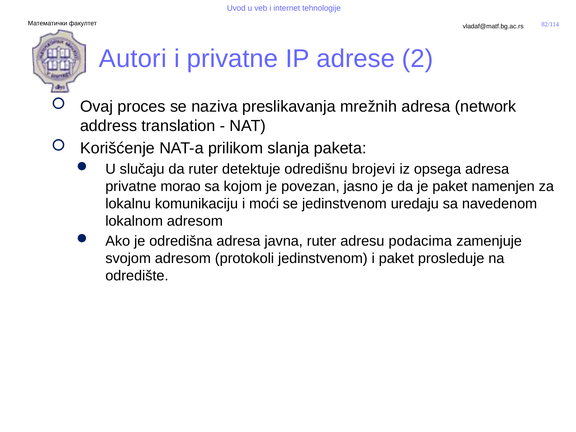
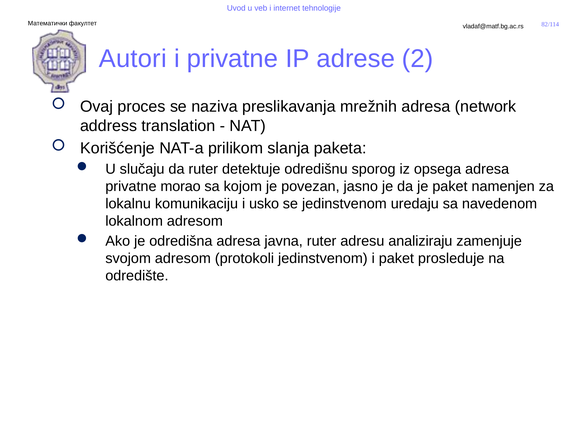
brojevi: brojevi -> sporog (374, 169)
moći: moći -> usko (264, 204)
podacima: podacima -> analiziraju (420, 241)
